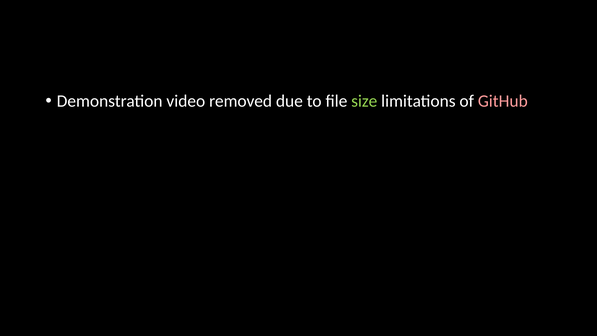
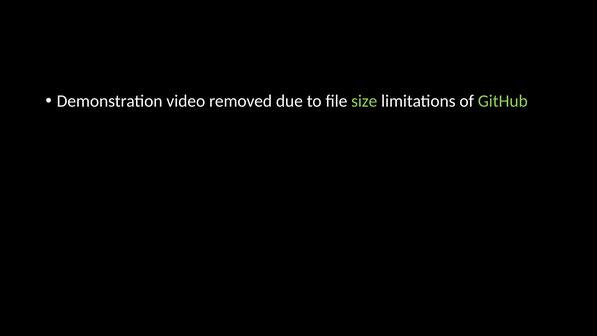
GitHub colour: pink -> light green (503, 101)
